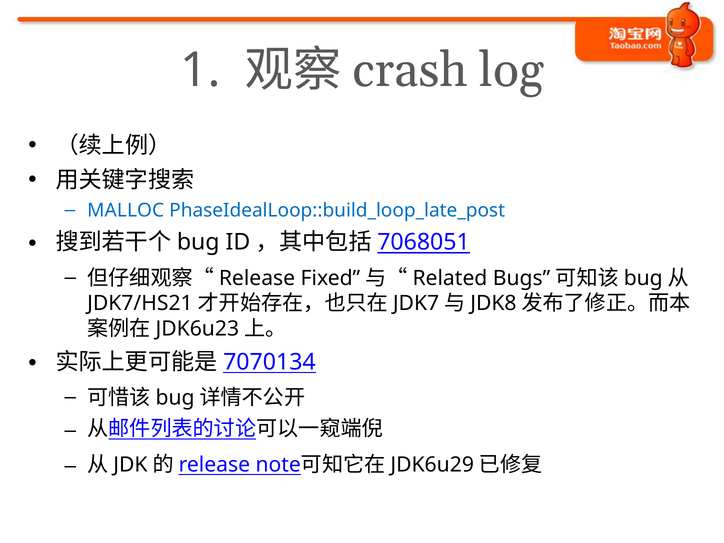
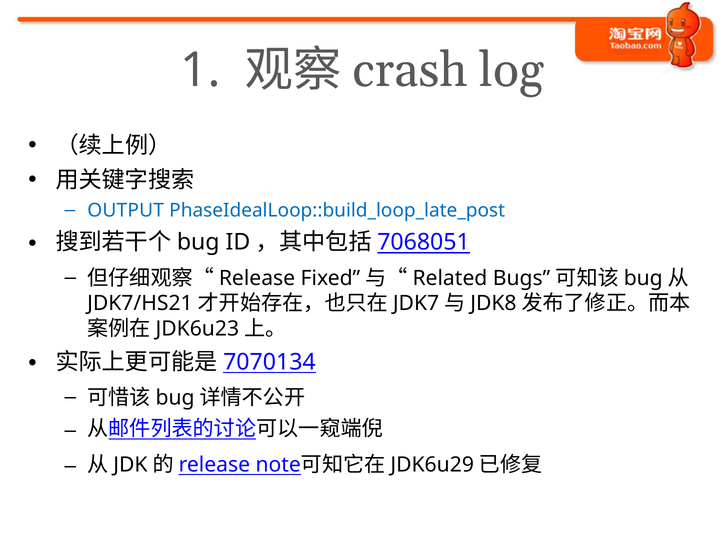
MALLOC: MALLOC -> OUTPUT (126, 210)
